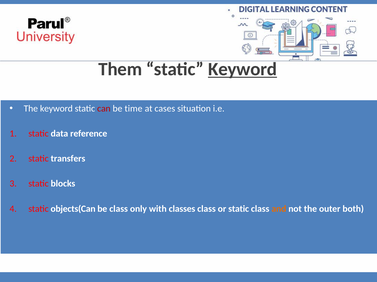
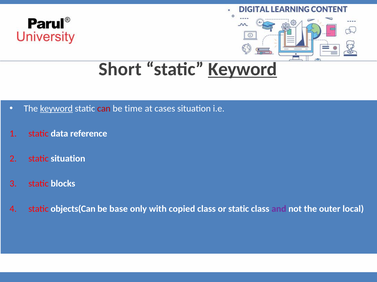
Them: Them -> Short (120, 69)
keyword underline: none -> present (56, 109)
static transfers: transfers -> situation (68, 159)
be class: class -> base (119, 209)
classes: classes -> copied (182, 209)
and colour: orange -> purple (279, 209)
both: both -> local (353, 209)
